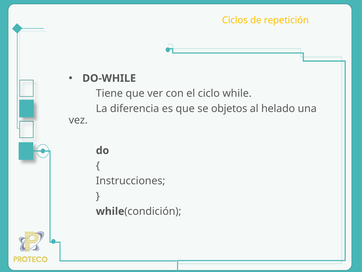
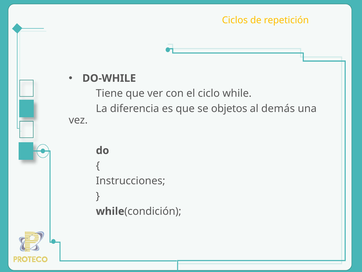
helado: helado -> demás (278, 109)
